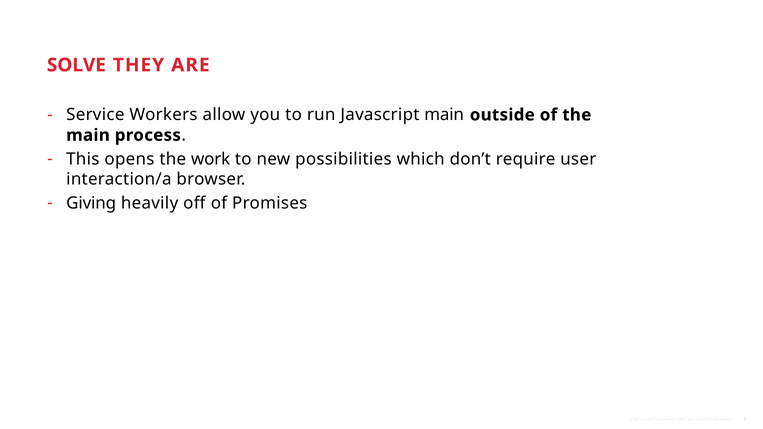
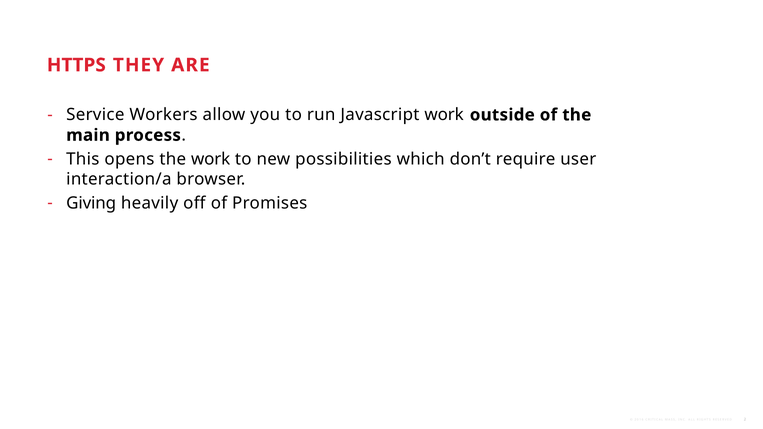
SOLVE: SOLVE -> HTTPS (76, 65)
Javascript main: main -> work (444, 115)
